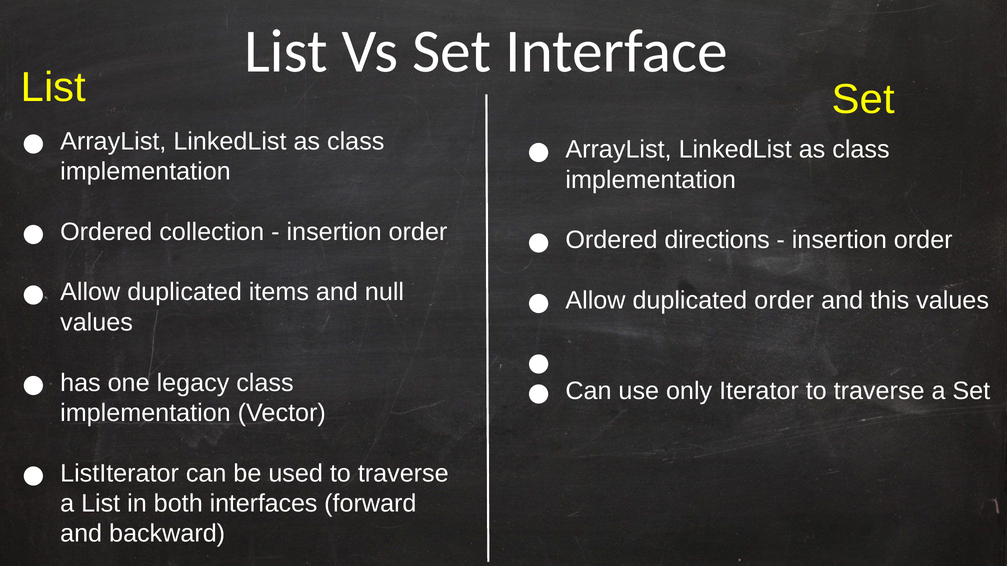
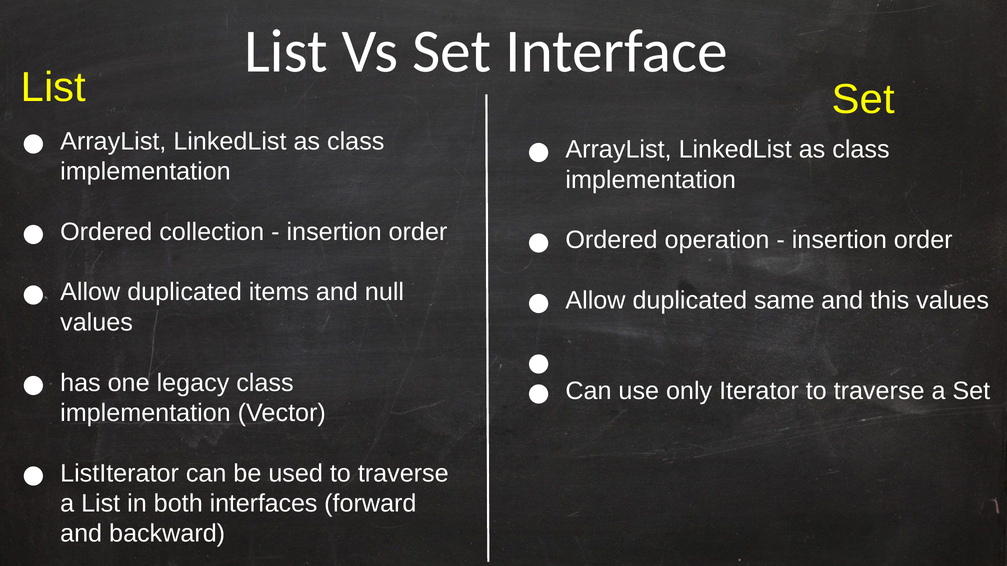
directions: directions -> operation (717, 240)
duplicated order: order -> same (784, 301)
